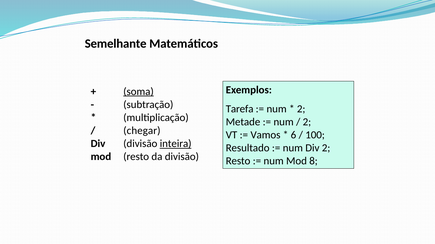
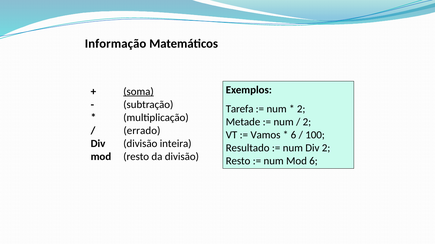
Semelhante: Semelhante -> Informação (116, 44)
chegar: chegar -> errado (142, 131)
inteira underline: present -> none (176, 144)
Mod 8: 8 -> 6 (314, 161)
